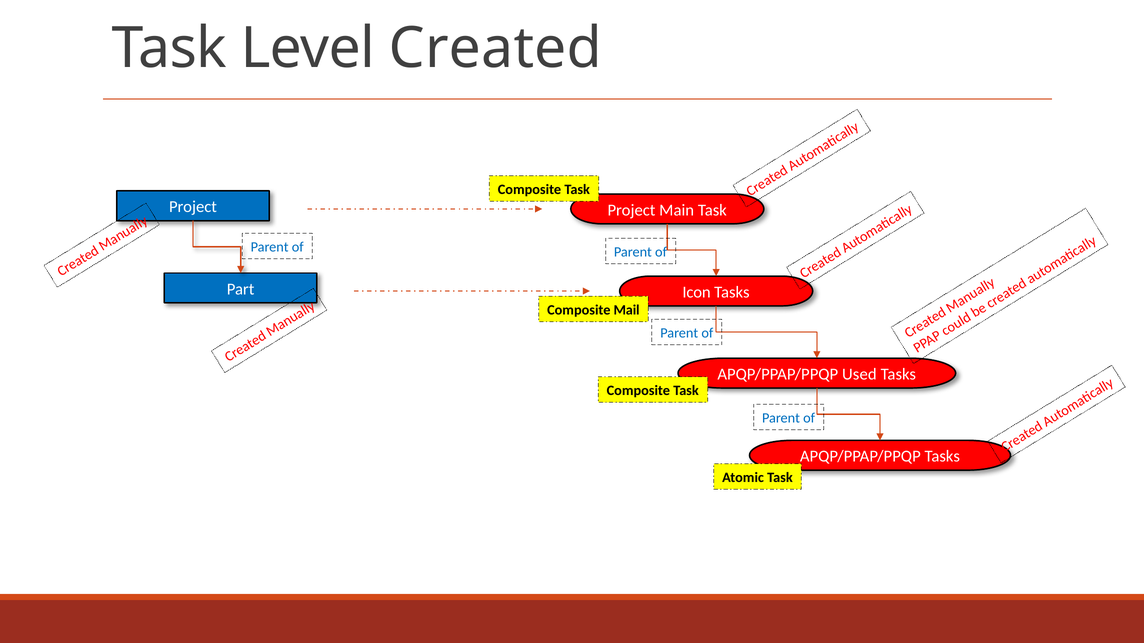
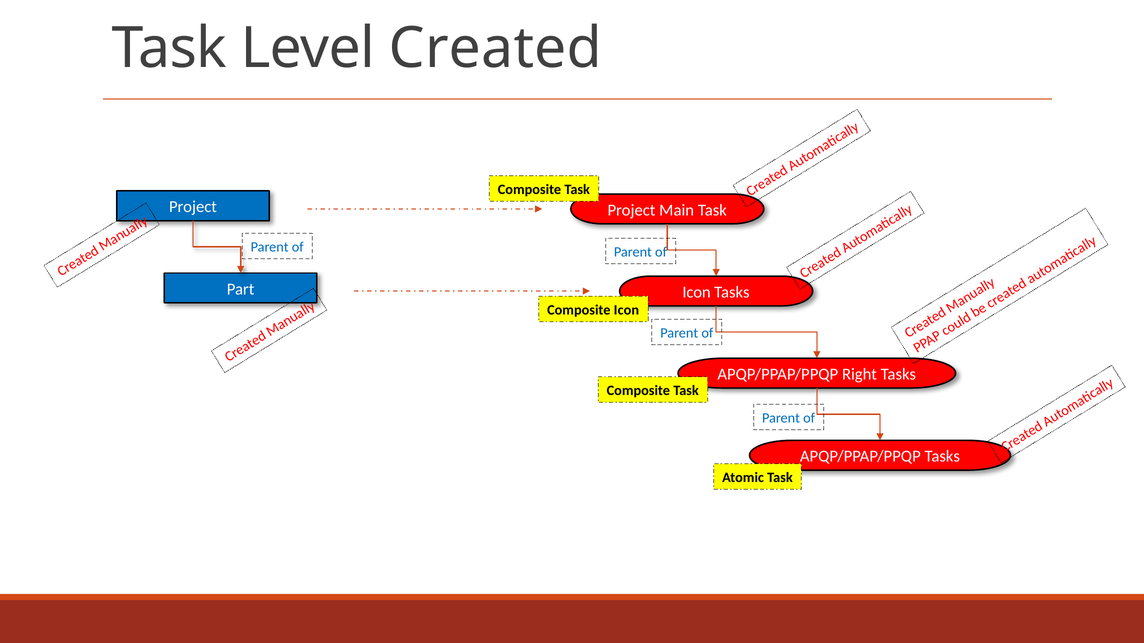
Composite Mail: Mail -> Icon (626, 310)
Used: Used -> Right (859, 375)
